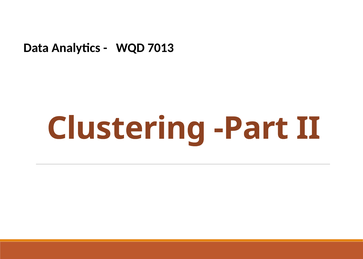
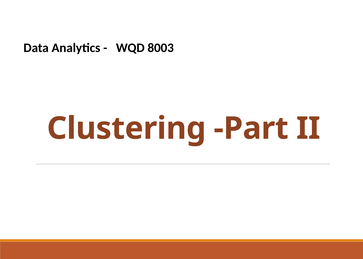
7013: 7013 -> 8003 (161, 48)
